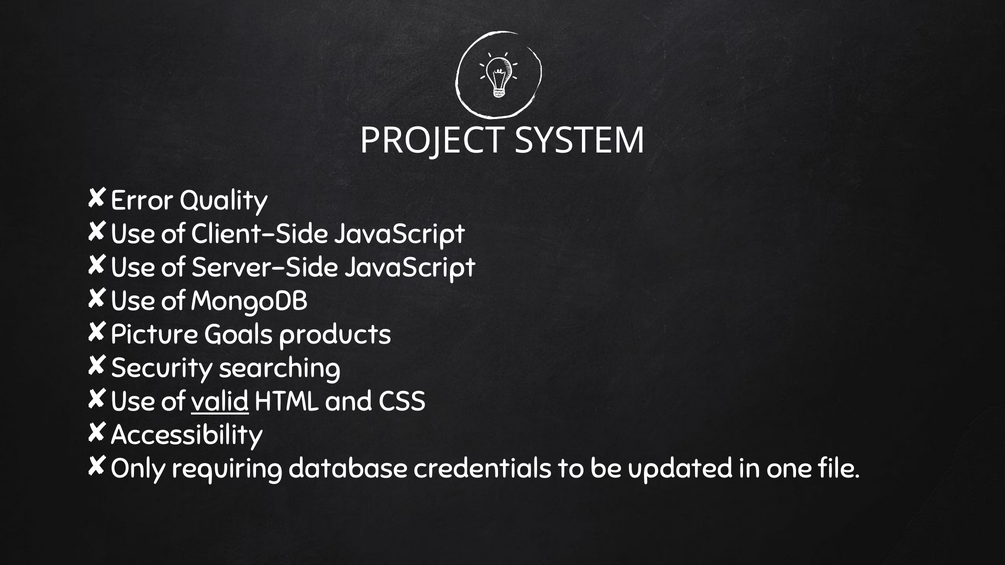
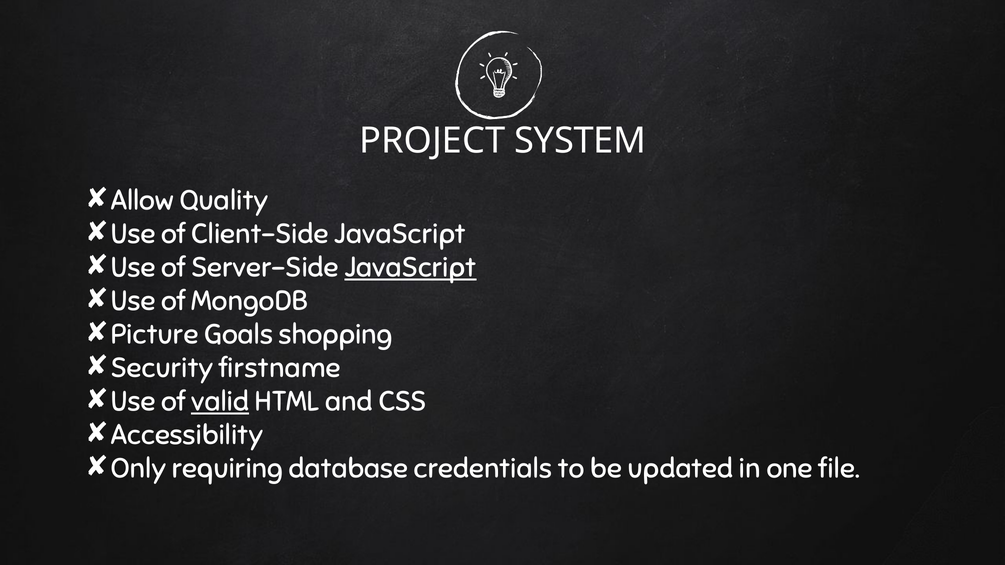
Error: Error -> Allow (142, 201)
JavaScript underline: none -> present (410, 268)
products: products -> shopping (335, 335)
searching: searching -> firstname (280, 368)
